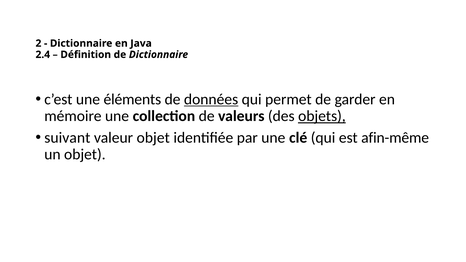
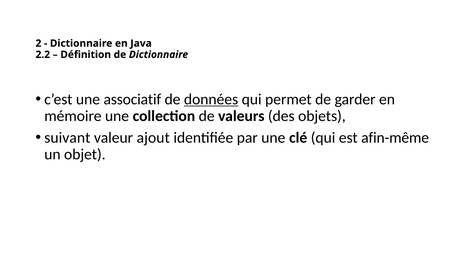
2.4: 2.4 -> 2.2 (43, 55)
éléments: éléments -> associatif (132, 99)
objets underline: present -> none (322, 116)
valeur objet: objet -> ajout (153, 138)
